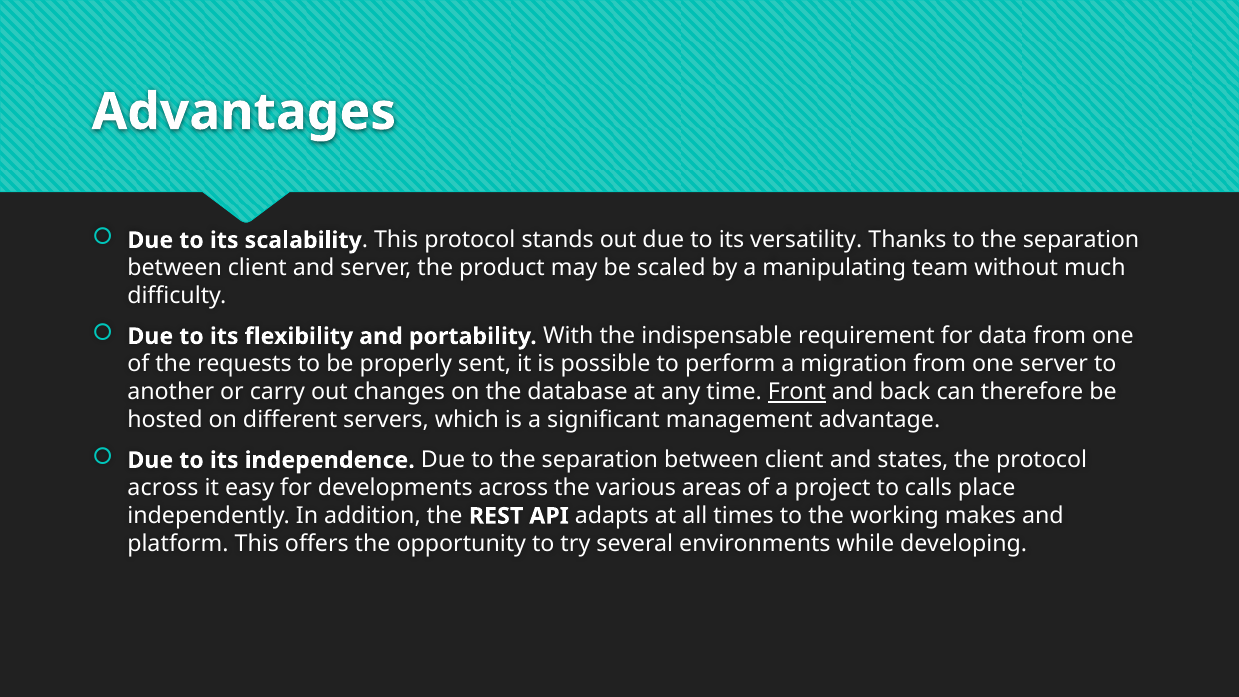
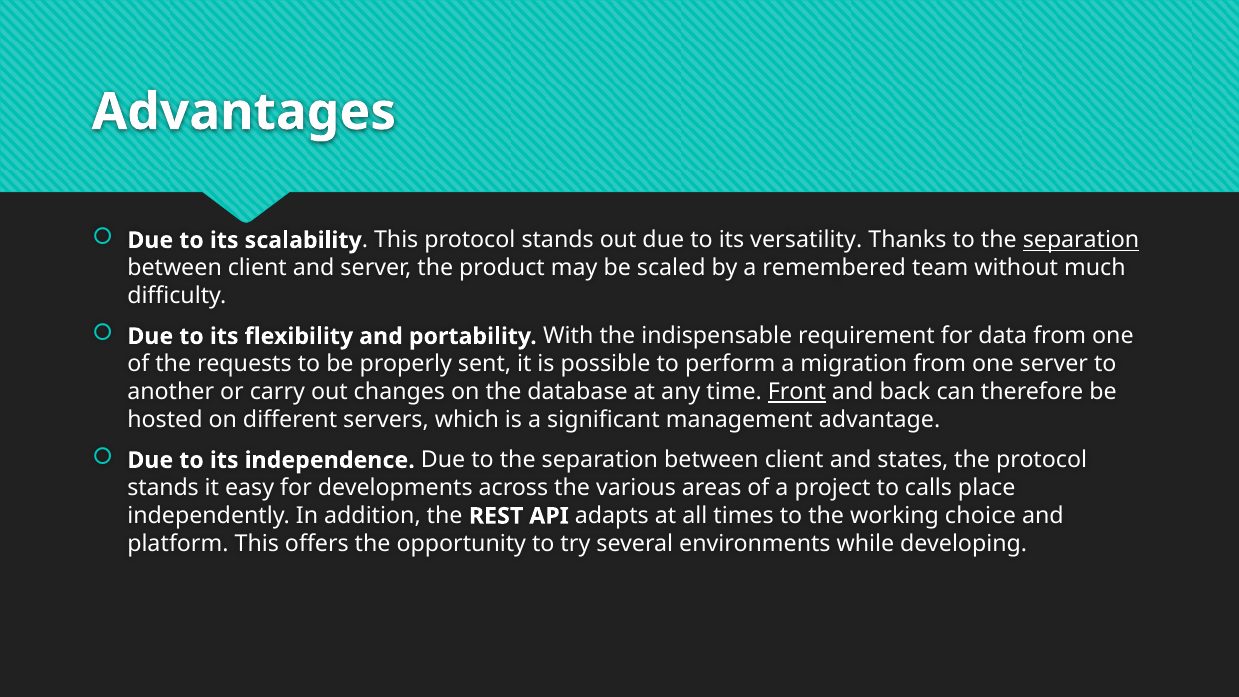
separation underline: none -> present (1081, 240)
manipulating: manipulating -> remembered (834, 268)
across: across -> stands (163, 488)
makes: makes -> choice (980, 516)
